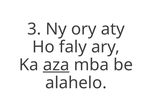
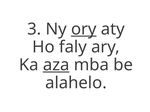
ory underline: none -> present (84, 29)
